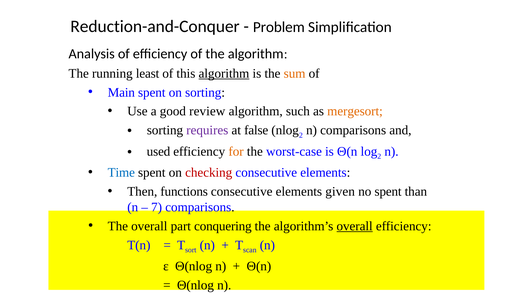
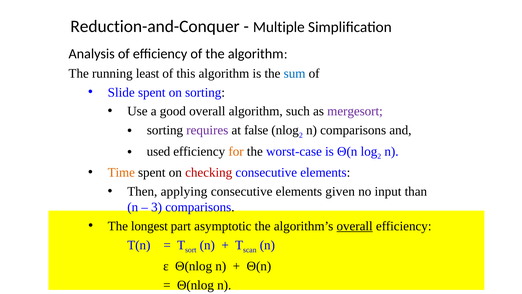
Problem: Problem -> Multiple (279, 27)
algorithm underline: present -> none (224, 73)
sum colour: orange -> blue (295, 73)
Main: Main -> Slide (121, 92)
good review: review -> overall (207, 111)
mergesort colour: orange -> purple (355, 111)
Time colour: blue -> orange (121, 172)
functions: functions -> applying (184, 191)
no spent: spent -> input (388, 191)
7: 7 -> 3 (157, 207)
The overall: overall -> longest (149, 226)
conquering: conquering -> asymptotic (223, 226)
